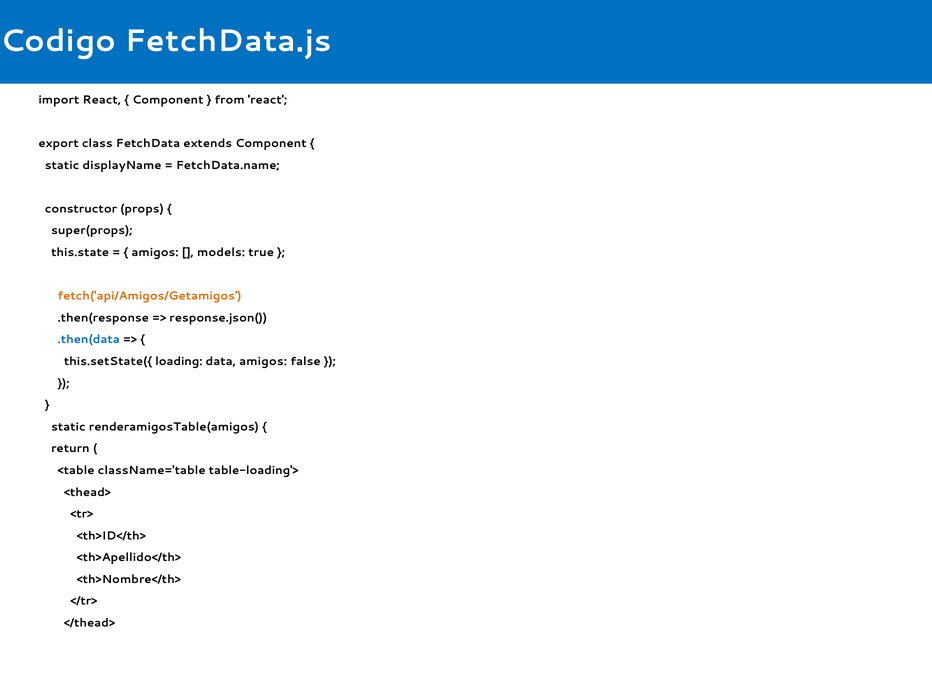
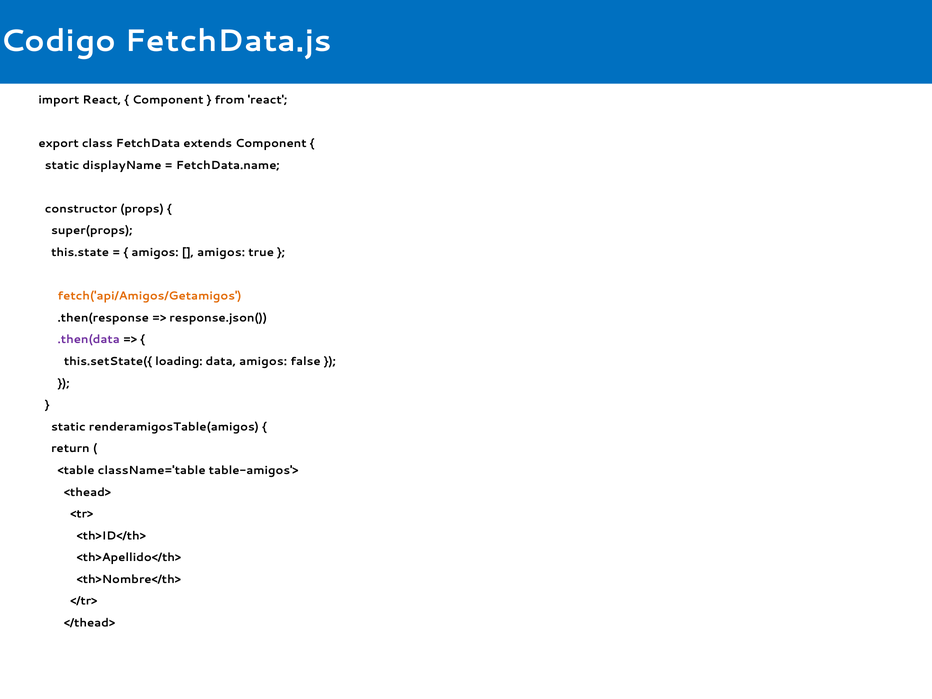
models: models -> amigos (221, 252)
.then(data colour: blue -> purple (89, 340)
table-loading'>: table-loading'> -> table-amigos'> (254, 470)
